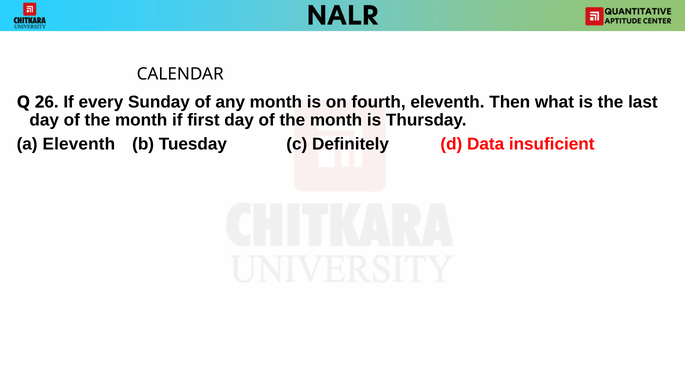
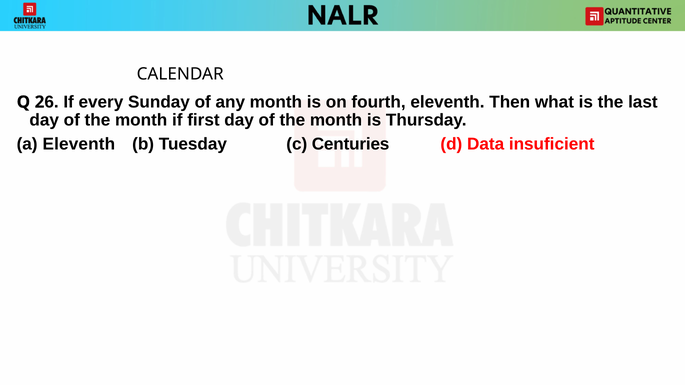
Definitely: Definitely -> Centuries (351, 144)
